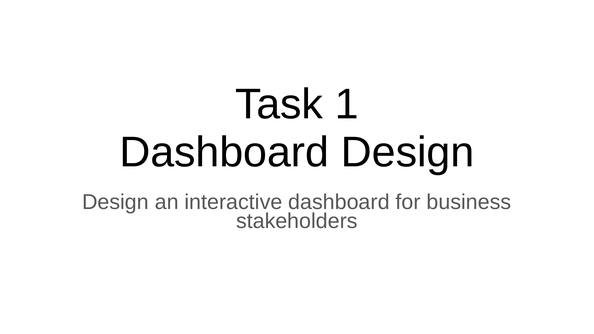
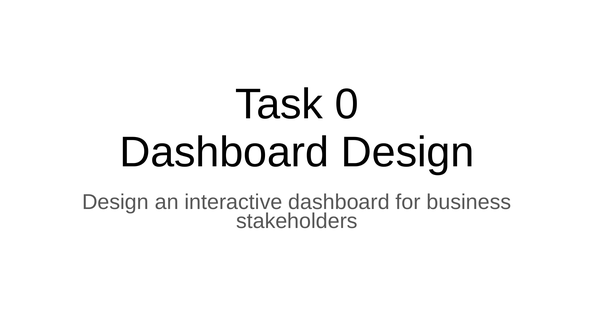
1: 1 -> 0 (347, 105)
